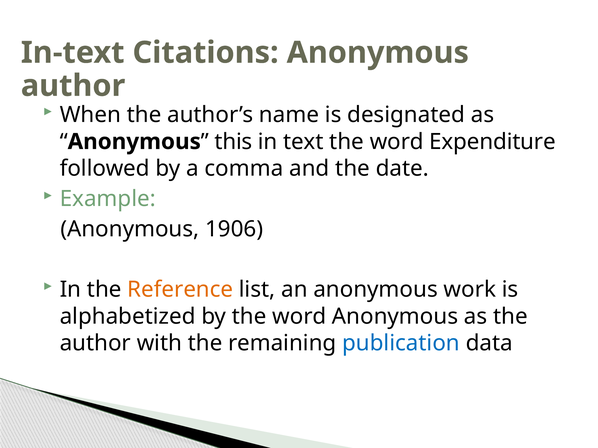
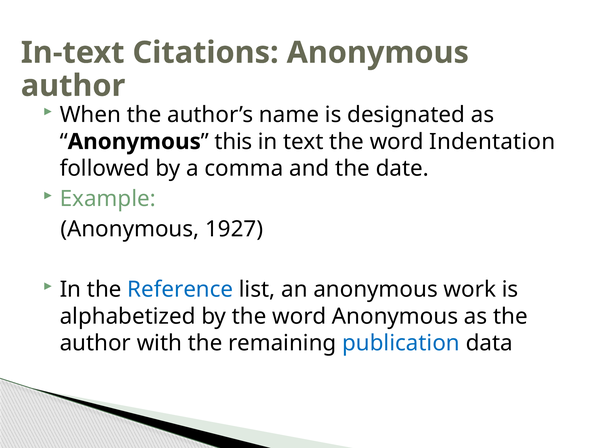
Expenditure: Expenditure -> Indentation (492, 142)
1906: 1906 -> 1927 (234, 229)
Reference colour: orange -> blue (180, 290)
